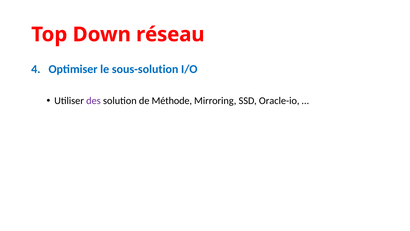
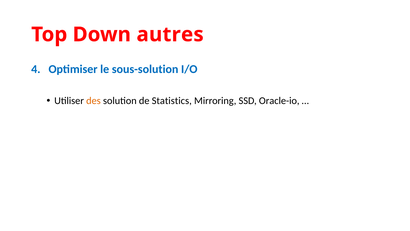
réseau: réseau -> autres (170, 34)
des colour: purple -> orange (93, 101)
Méthode: Méthode -> Statistics (172, 101)
